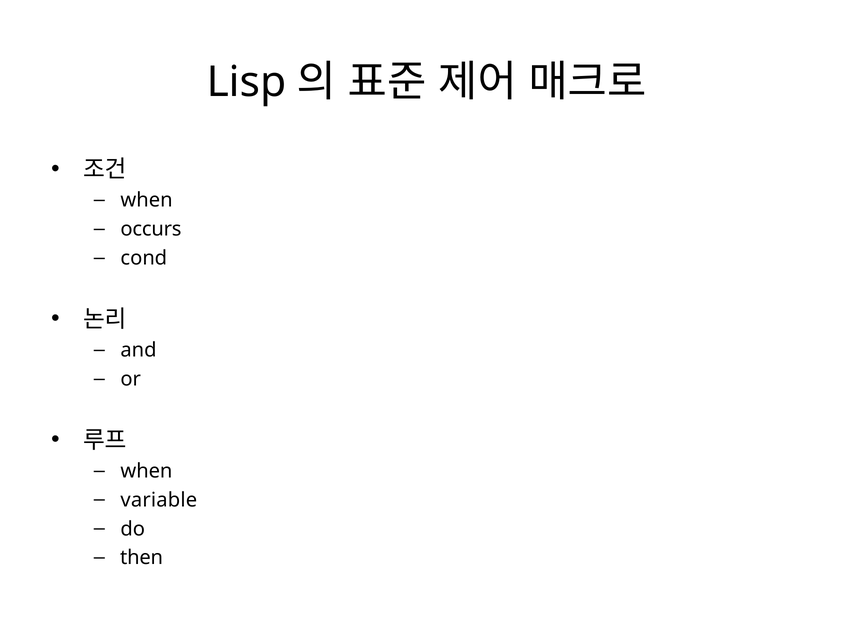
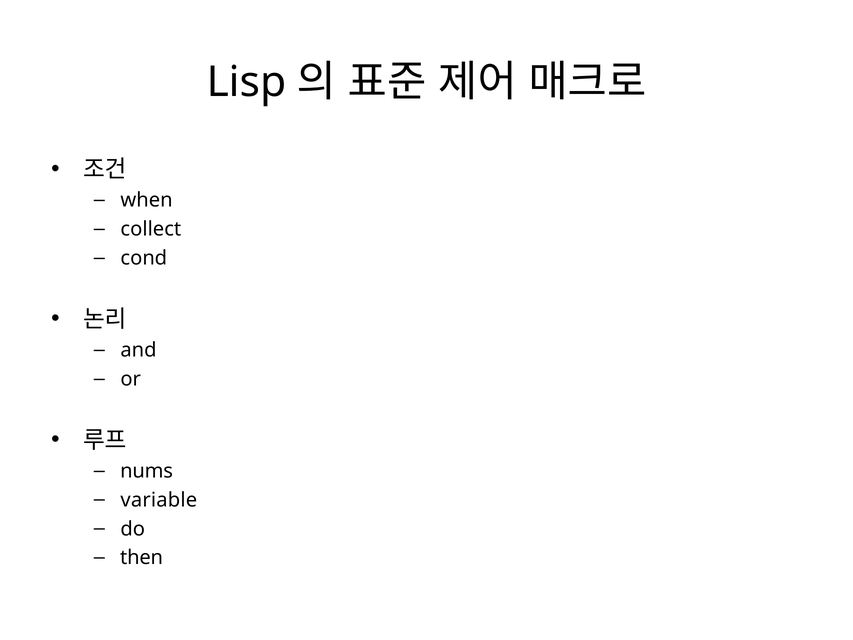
occurs: occurs -> collect (151, 229)
when: when -> nums (147, 471)
